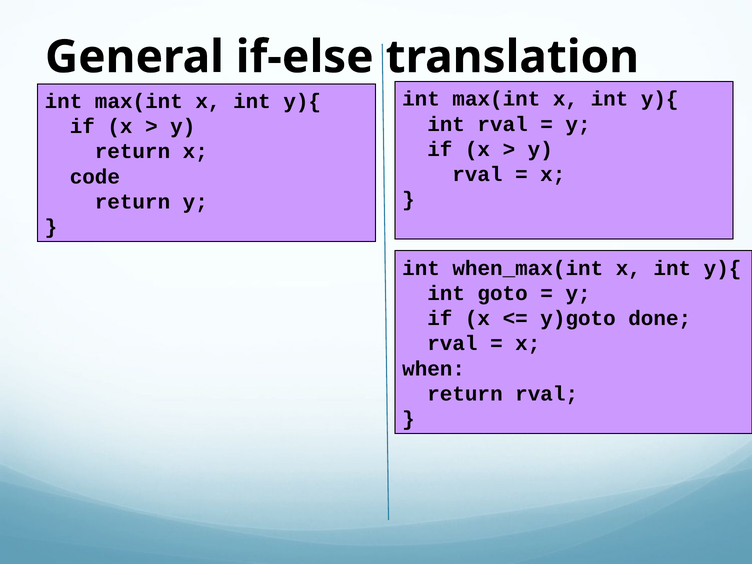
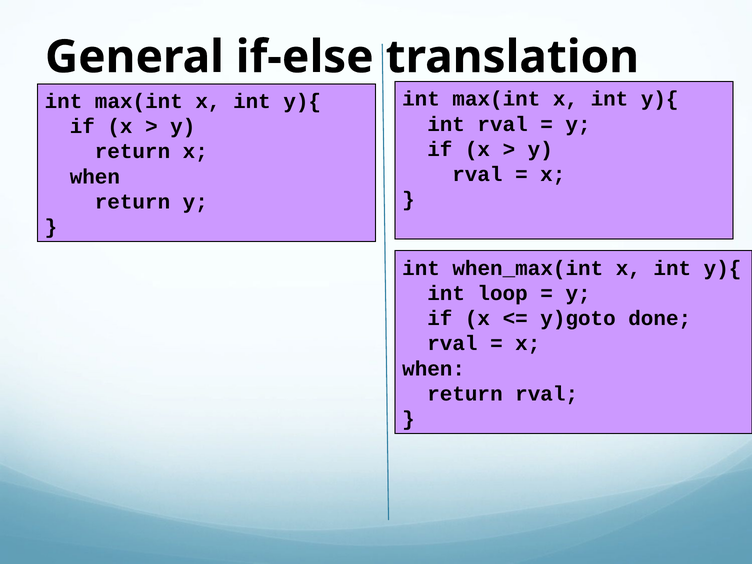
code: code -> when (95, 177)
goto: goto -> loop (503, 293)
